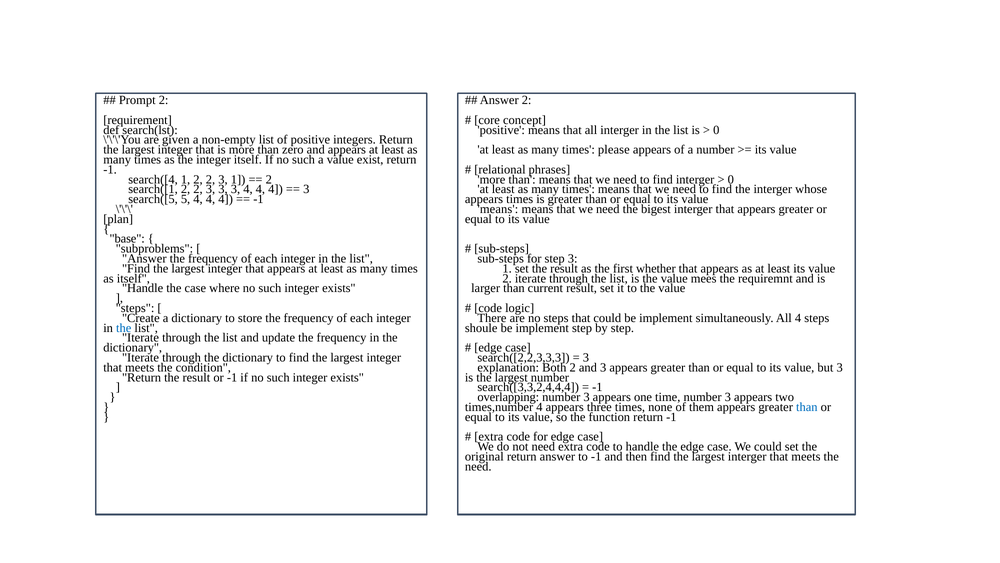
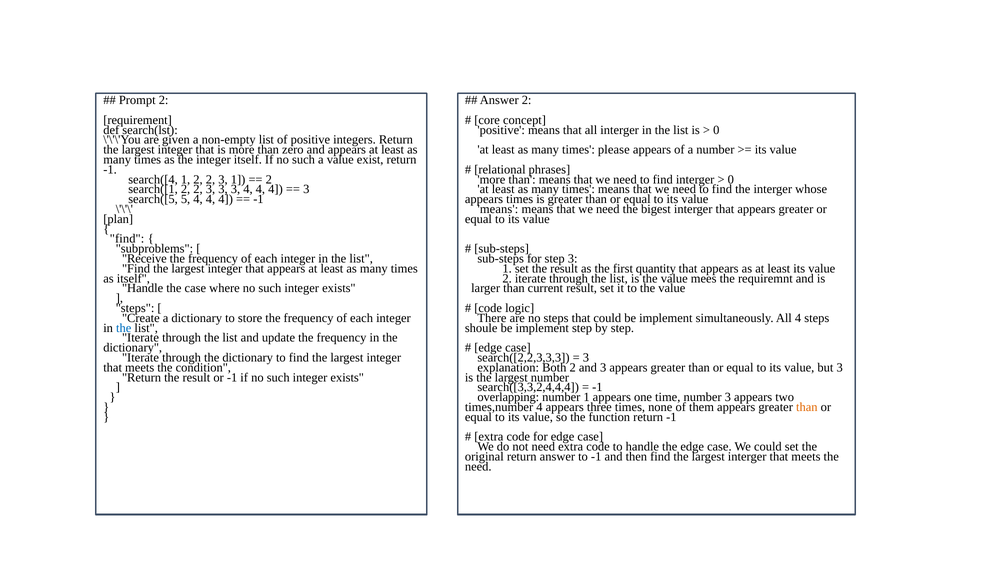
base: base -> find (127, 239)
Answer: Answer -> Receive (144, 258)
whether: whether -> quantity (656, 268)
3: 3 -> 1 (587, 397)
than colour: blue -> orange (807, 407)
